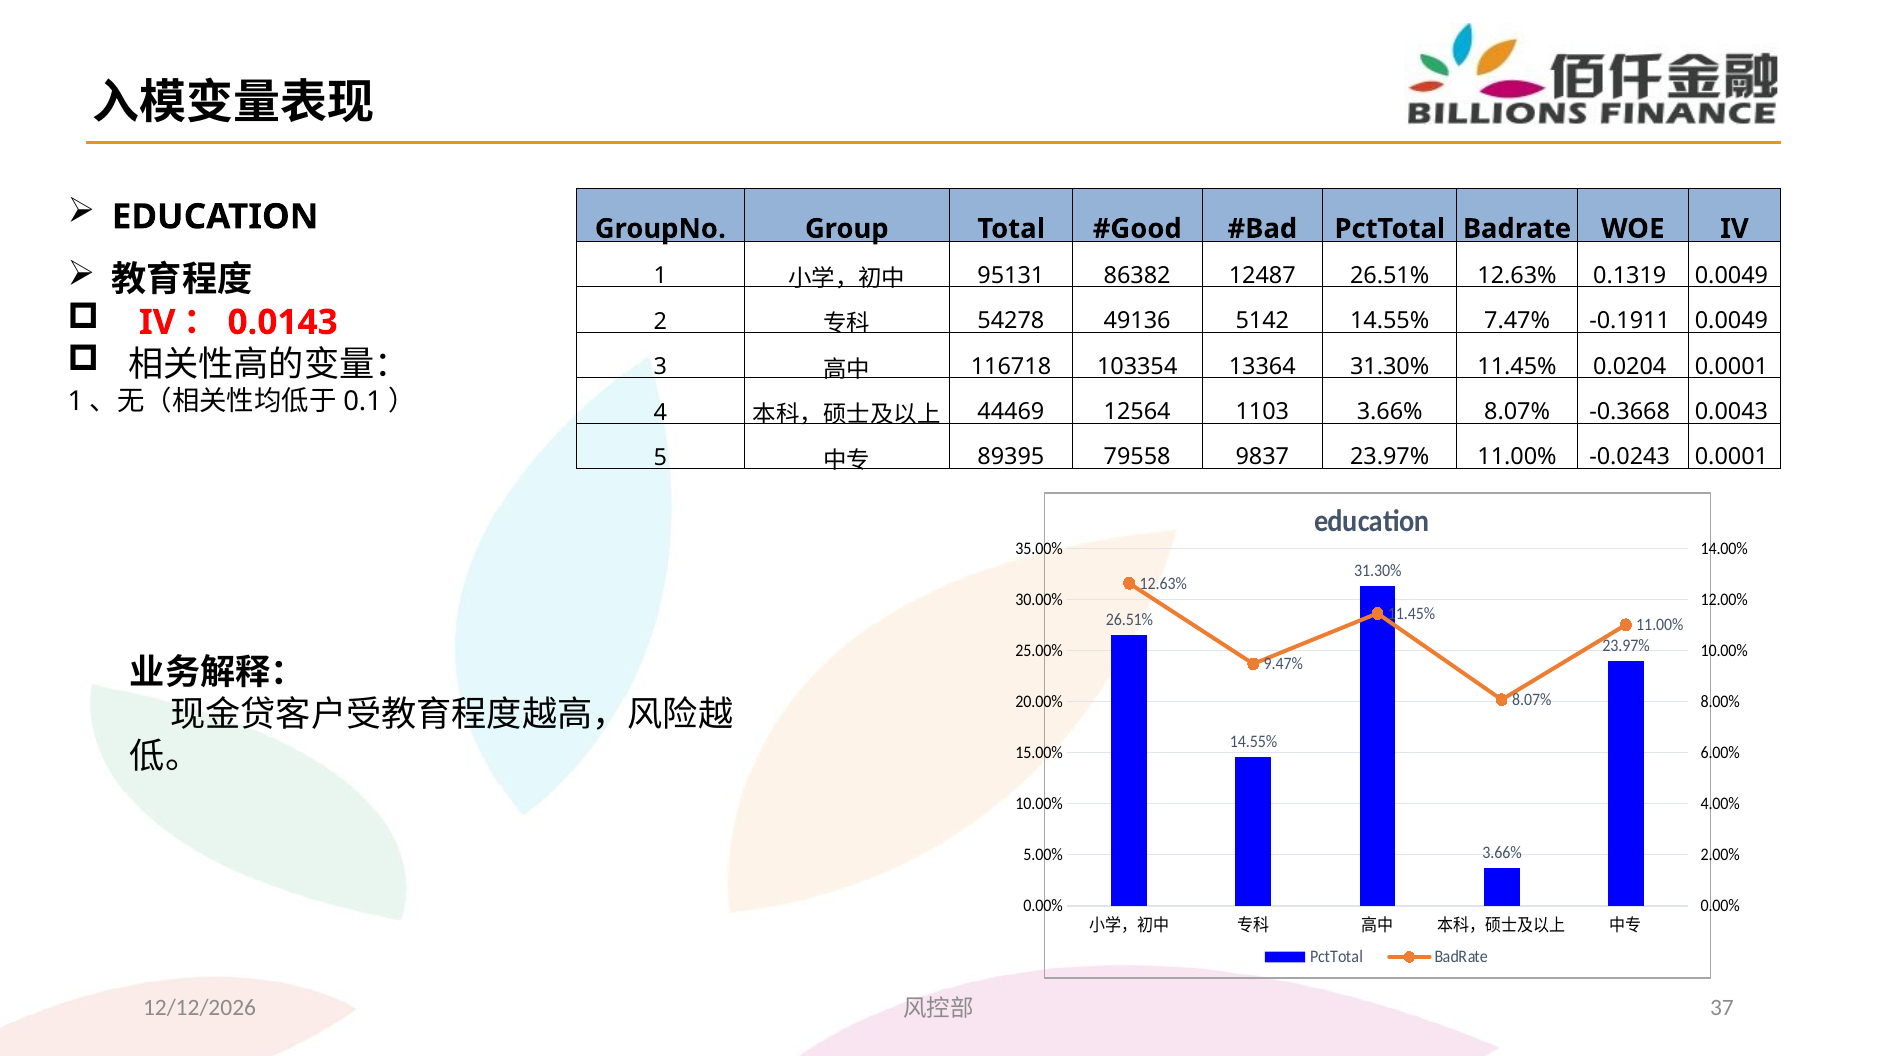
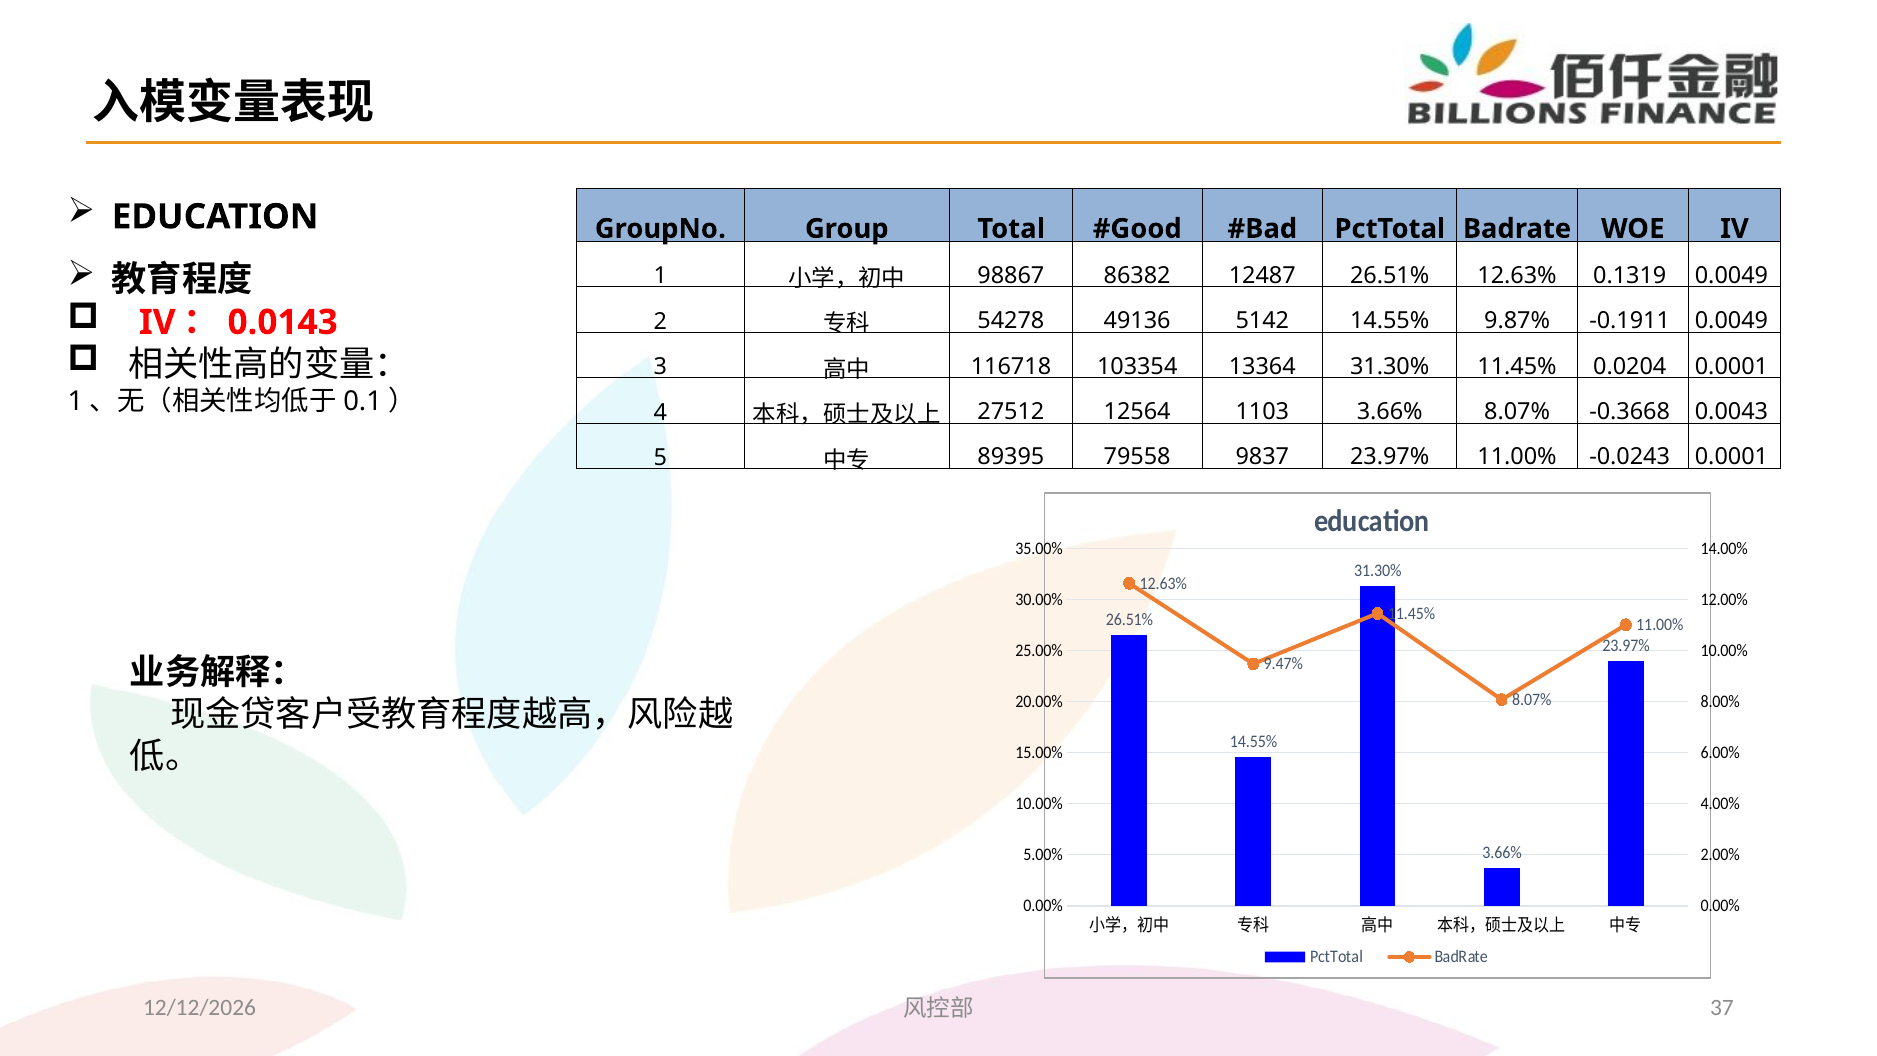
95131: 95131 -> 98867 (1011, 275)
7.47%: 7.47% -> 9.87% (1517, 321)
44469: 44469 -> 27512 (1011, 412)
